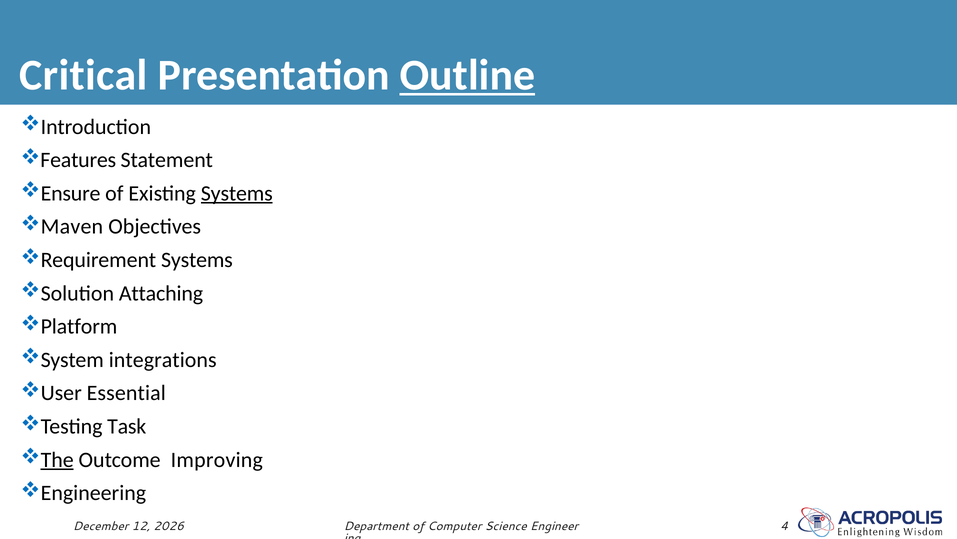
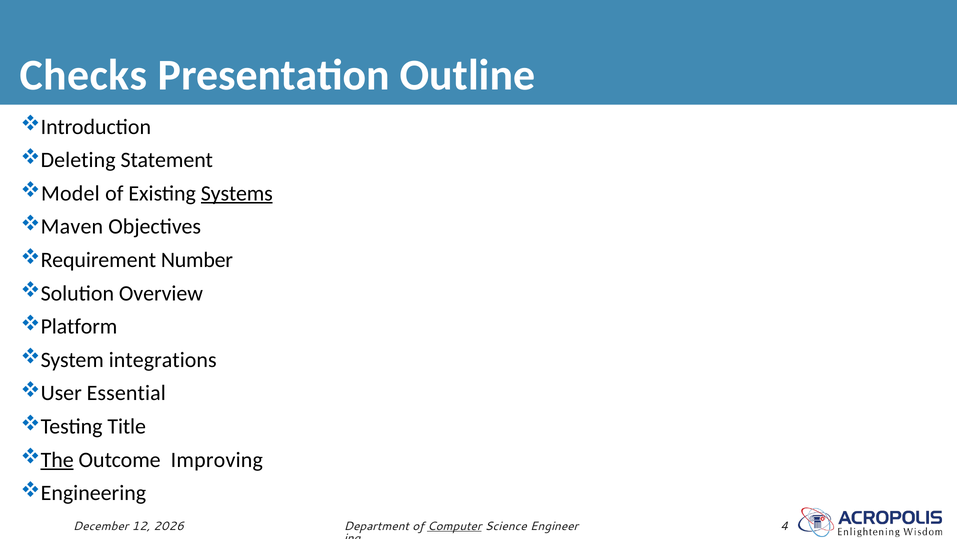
Critical: Critical -> Checks (83, 75)
Outline underline: present -> none (467, 75)
Features: Features -> Deleting (78, 160)
Ensure: Ensure -> Model (70, 193)
Requirement Systems: Systems -> Number (197, 260)
Attaching: Attaching -> Overview (161, 293)
Task: Task -> Title (127, 426)
Computer underline: none -> present (454, 525)
